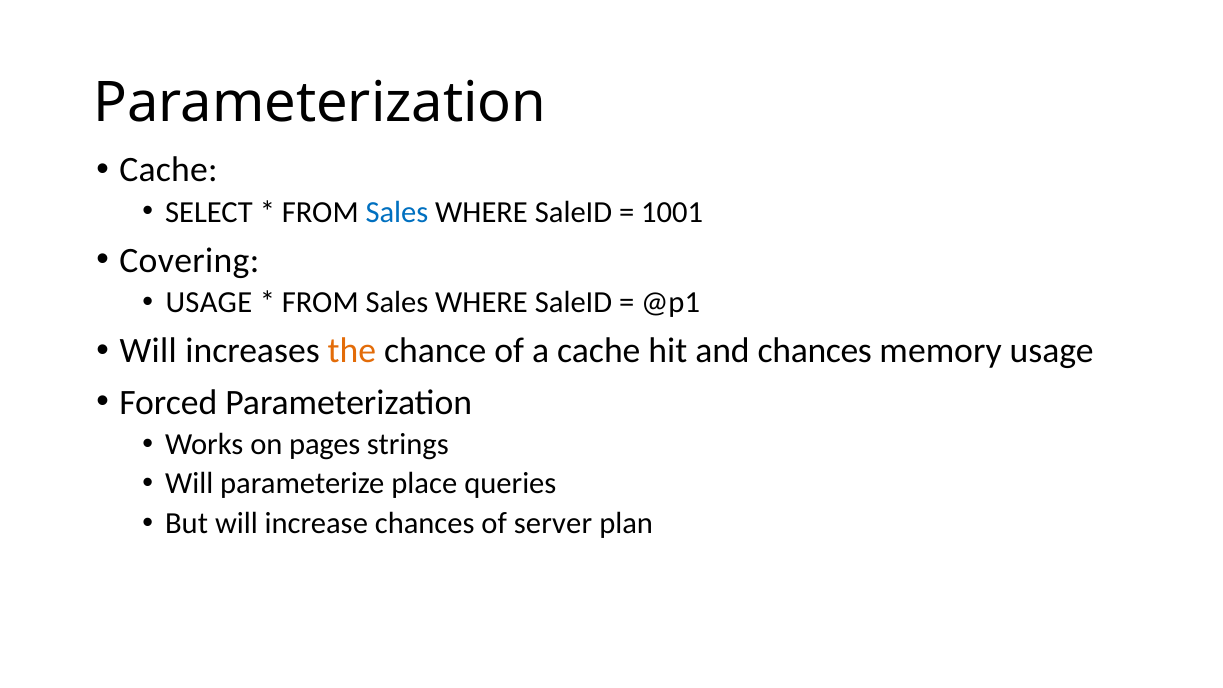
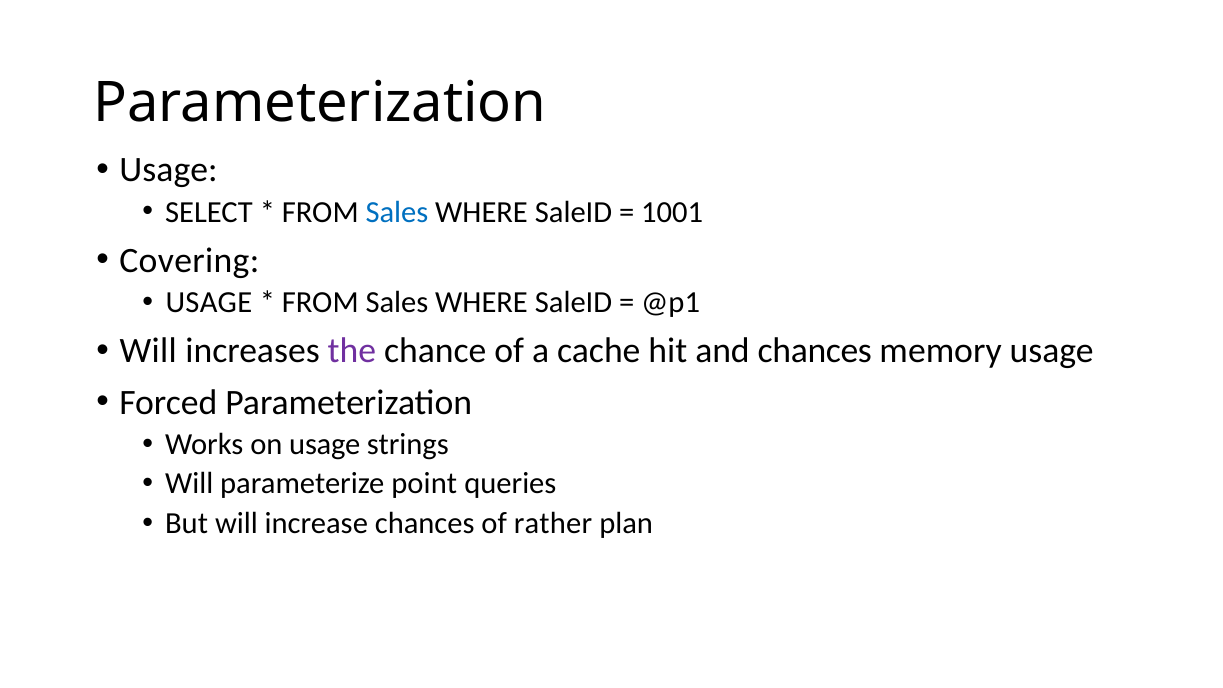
Cache: Cache -> Usage (169, 170)
the colour: orange -> purple (352, 351)
on pages: pages -> usage (325, 444)
place: place -> point (424, 484)
server: server -> rather (553, 523)
